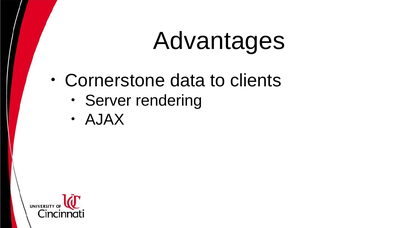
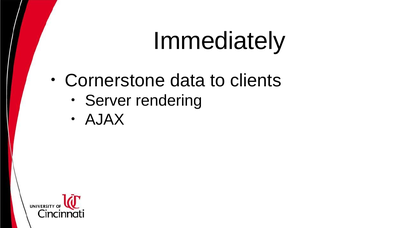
Advantages: Advantages -> Immediately (219, 41)
